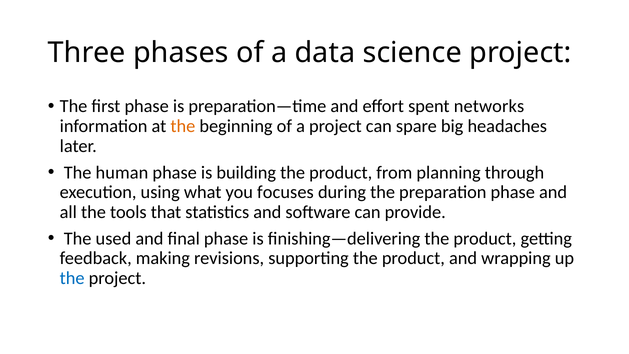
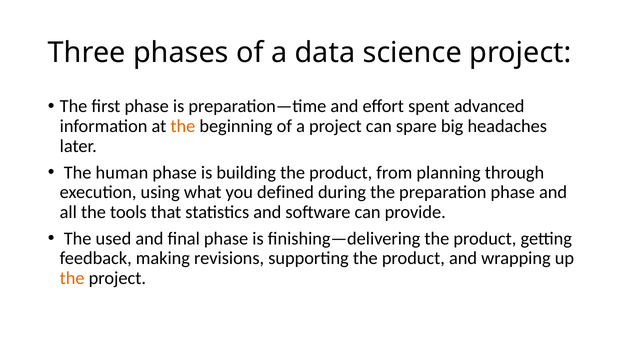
networks: networks -> advanced (489, 106)
focuses: focuses -> defined (285, 192)
the colour: blue -> orange (72, 278)
